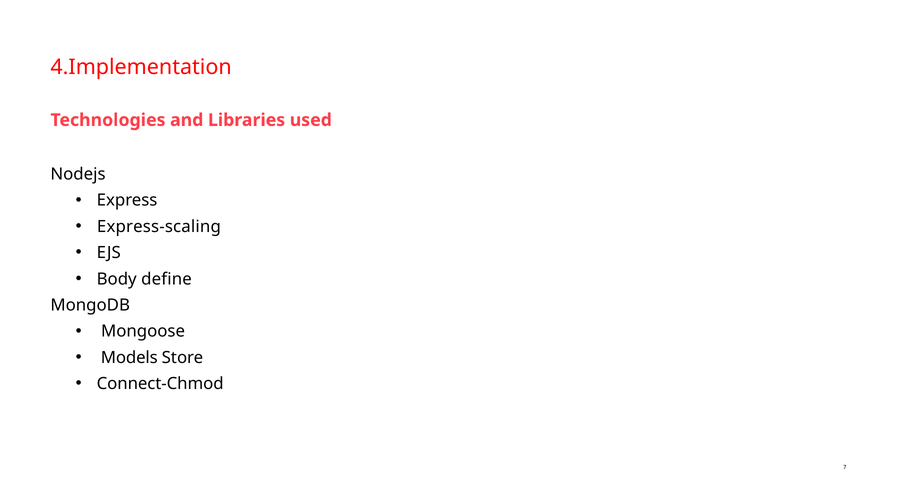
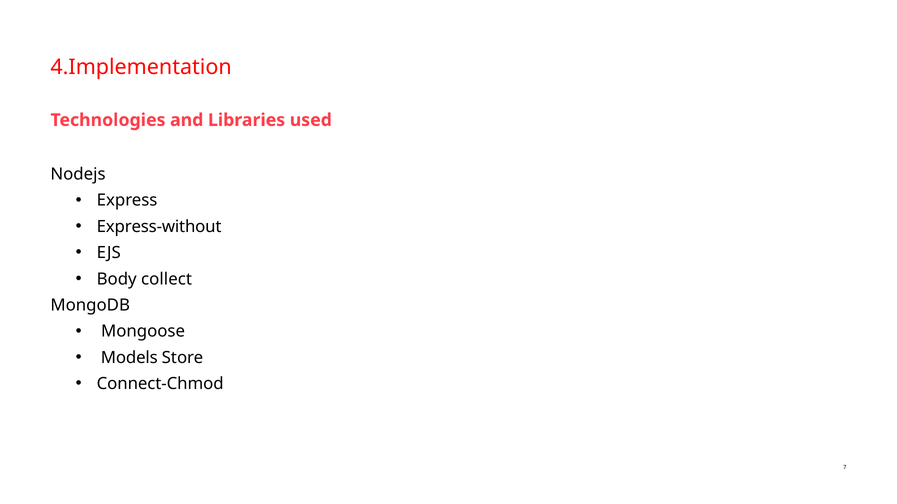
Express-scaling: Express-scaling -> Express-without (159, 227)
define: define -> collect (167, 279)
